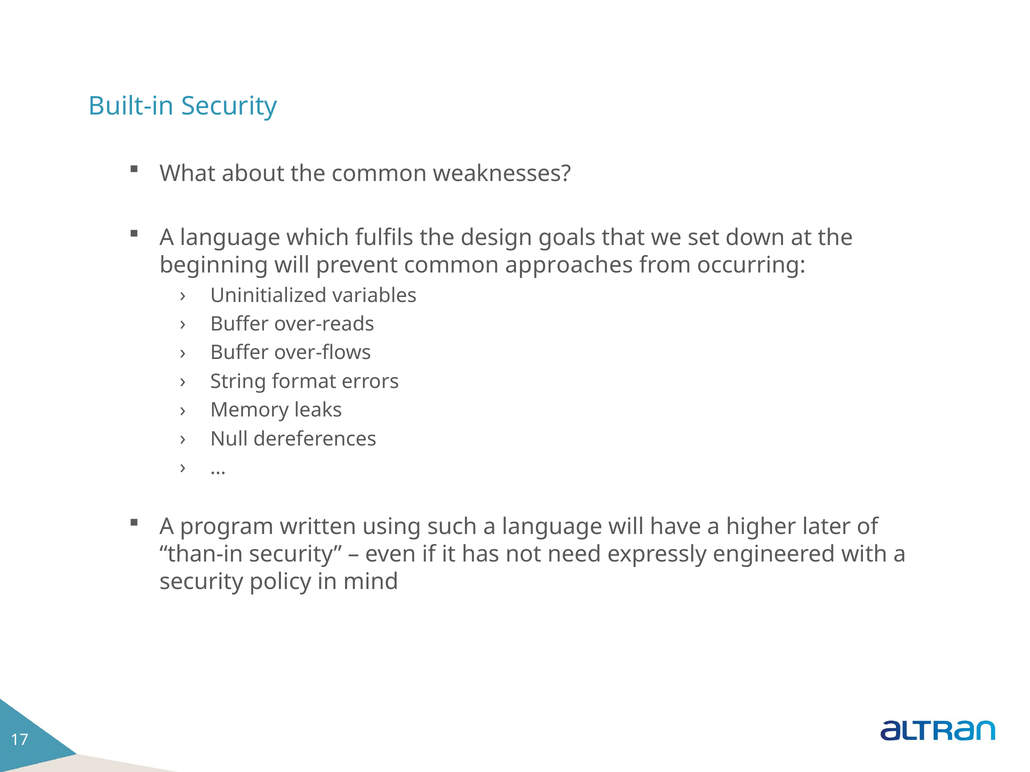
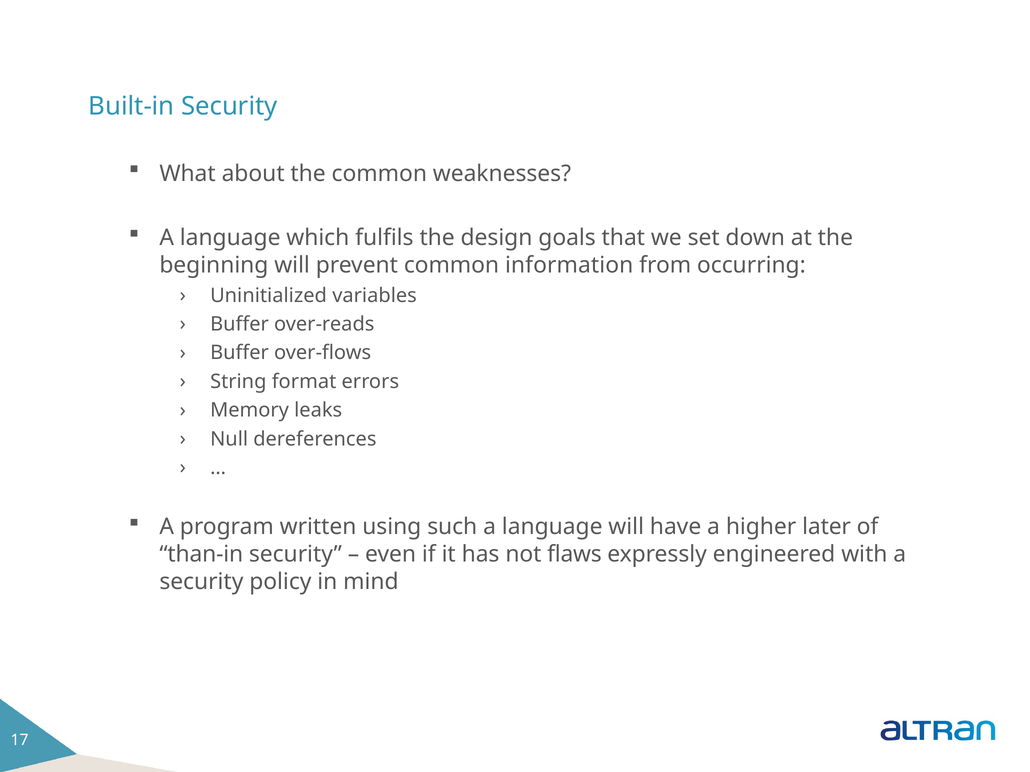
approaches: approaches -> information (569, 265)
need: need -> flaws (574, 555)
